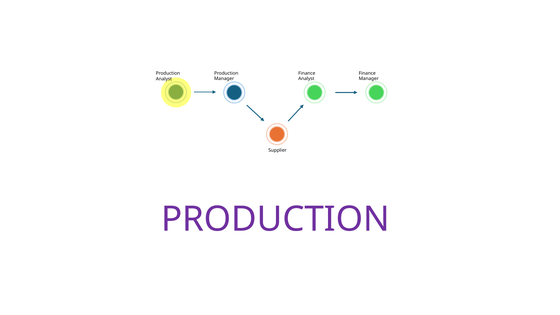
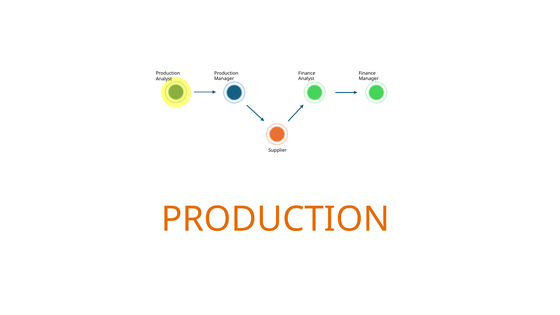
PRODUCTION colour: purple -> orange (275, 219)
